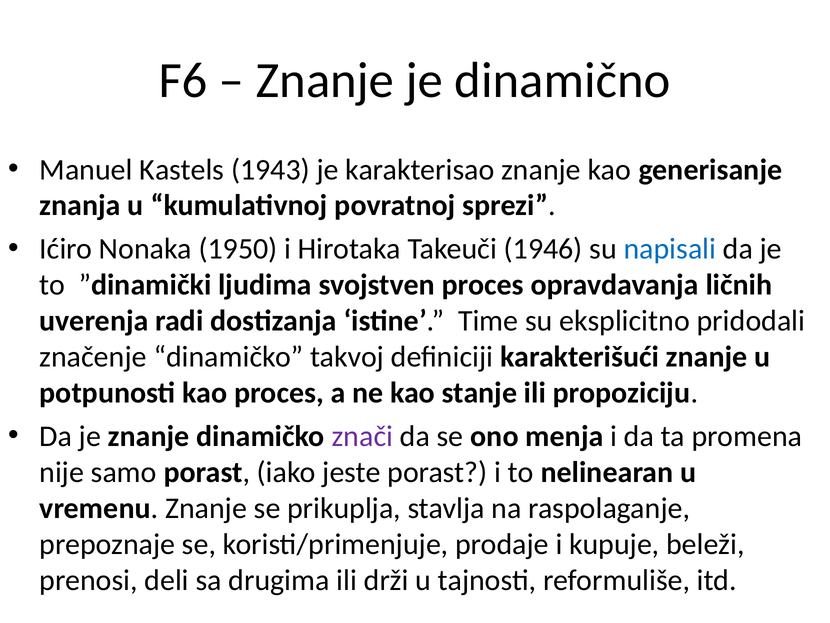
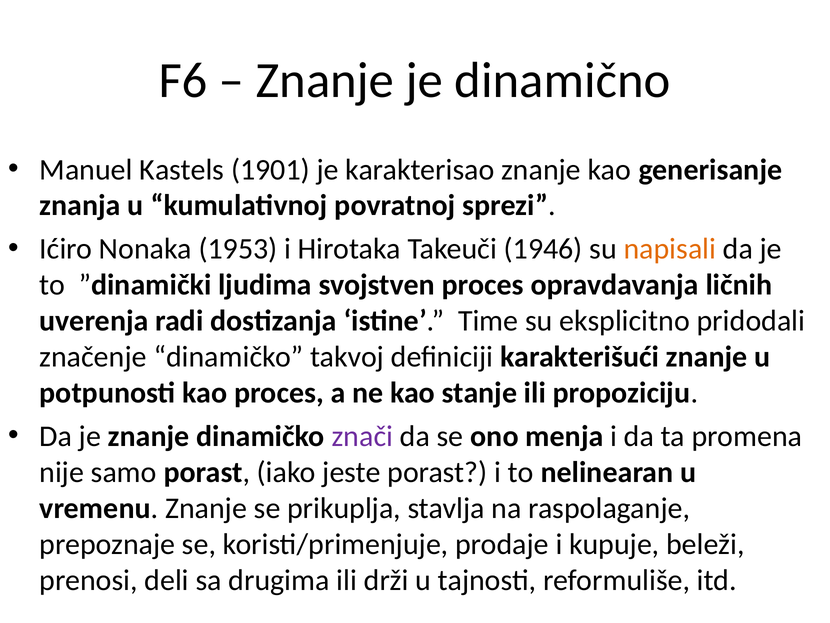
1943: 1943 -> 1901 (270, 169)
1950: 1950 -> 1953 (238, 249)
napisali colour: blue -> orange (670, 249)
